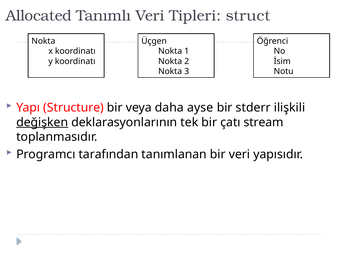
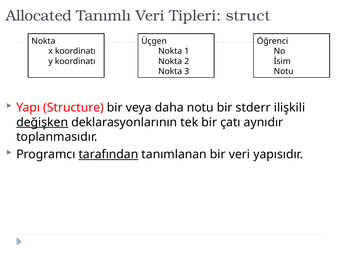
daha ayse: ayse -> notu (200, 108)
stream: stream -> aynıdır (263, 122)
tarafından underline: none -> present (108, 155)
